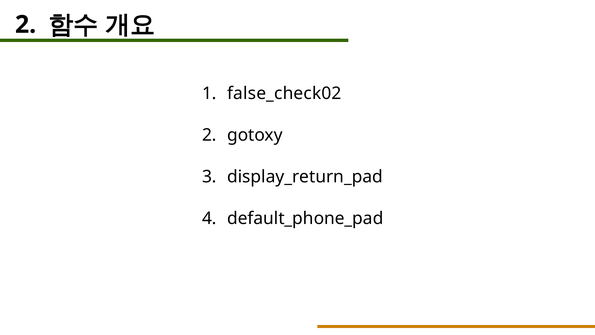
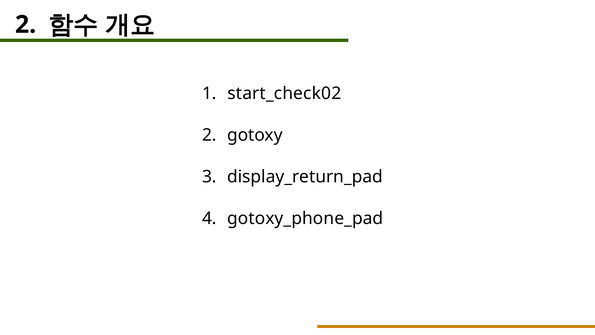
false_check02: false_check02 -> start_check02 (284, 93)
default_phone_pad: default_phone_pad -> gotoxy_phone_pad (305, 218)
